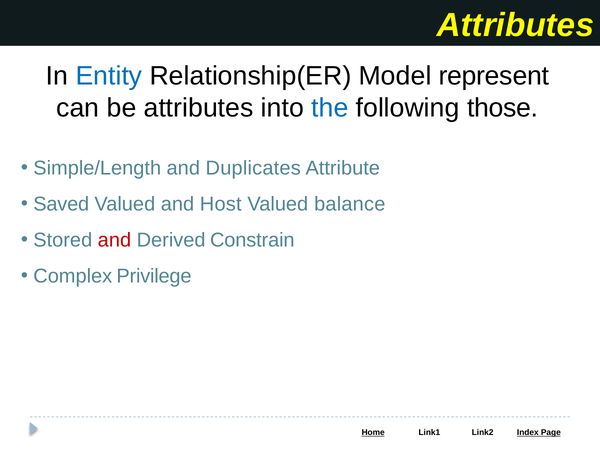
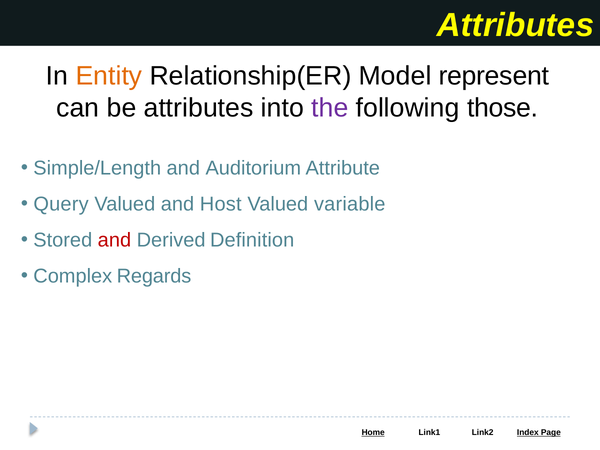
Entity colour: blue -> orange (109, 76)
the colour: blue -> purple (330, 108)
Duplicates: Duplicates -> Auditorium (253, 168)
Saved: Saved -> Query (61, 204)
balance: balance -> variable (350, 204)
Constrain: Constrain -> Definition (252, 240)
Privilege: Privilege -> Regards (154, 276)
